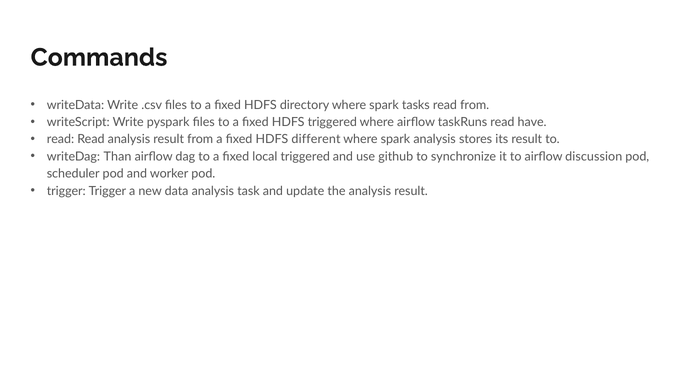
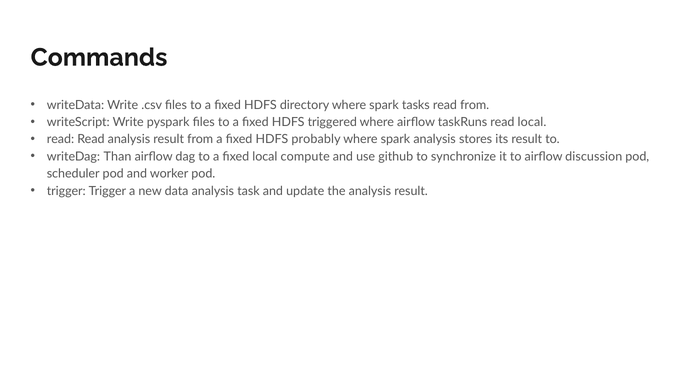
read have: have -> local (532, 122)
different: different -> probably (316, 139)
local triggered: triggered -> compute (305, 156)
